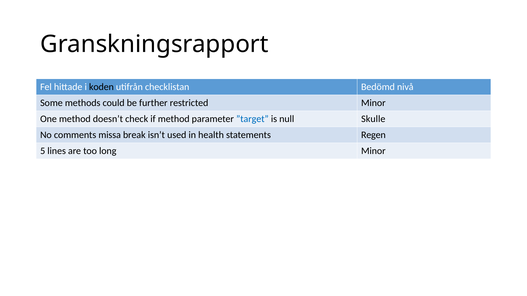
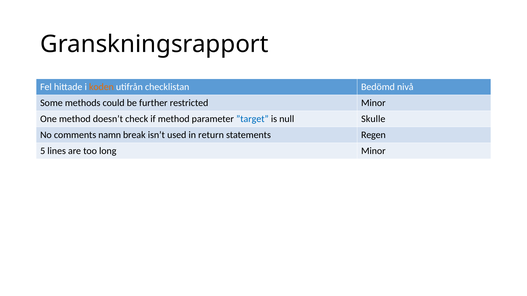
koden colour: black -> orange (101, 87)
missa: missa -> namn (110, 135)
health: health -> return (211, 135)
